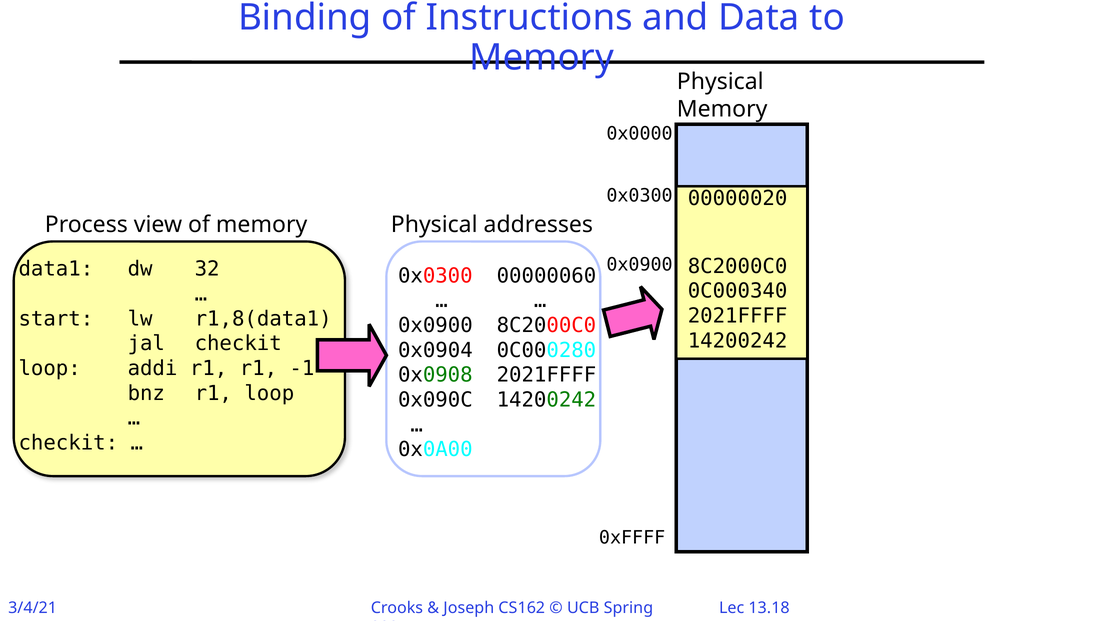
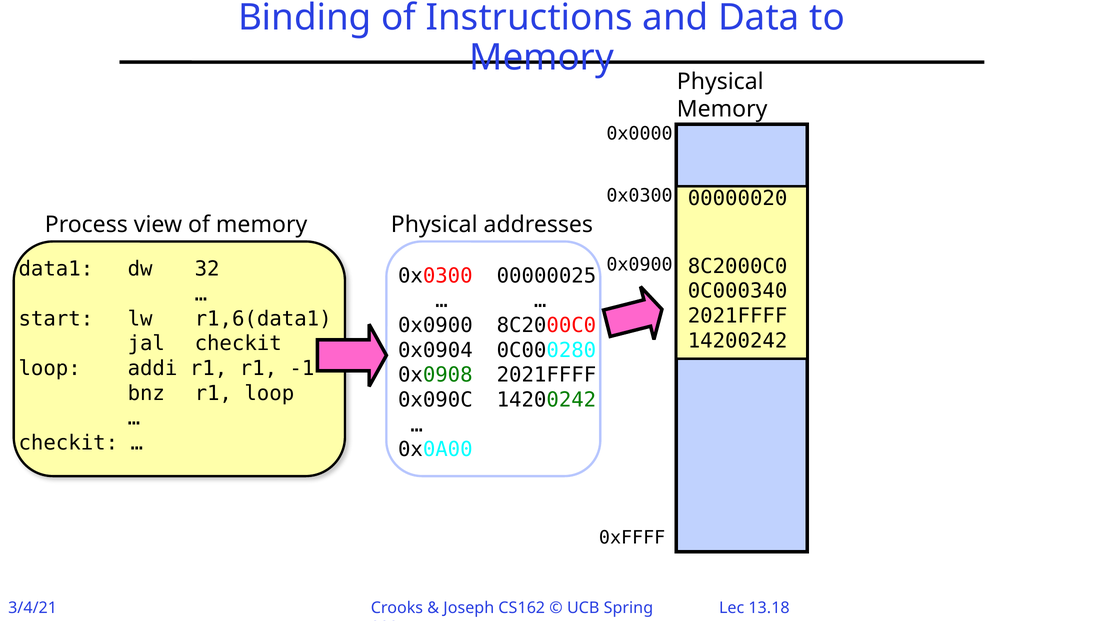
00000060: 00000060 -> 00000025 (546, 276)
r1,8(data1: r1,8(data1 -> r1,6(data1 (263, 319)
